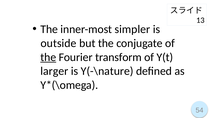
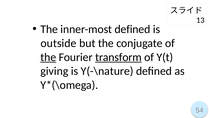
inner-most simpler: simpler -> defined (132, 29)
transform underline: none -> present (118, 57)
larger: larger -> giving (54, 71)
